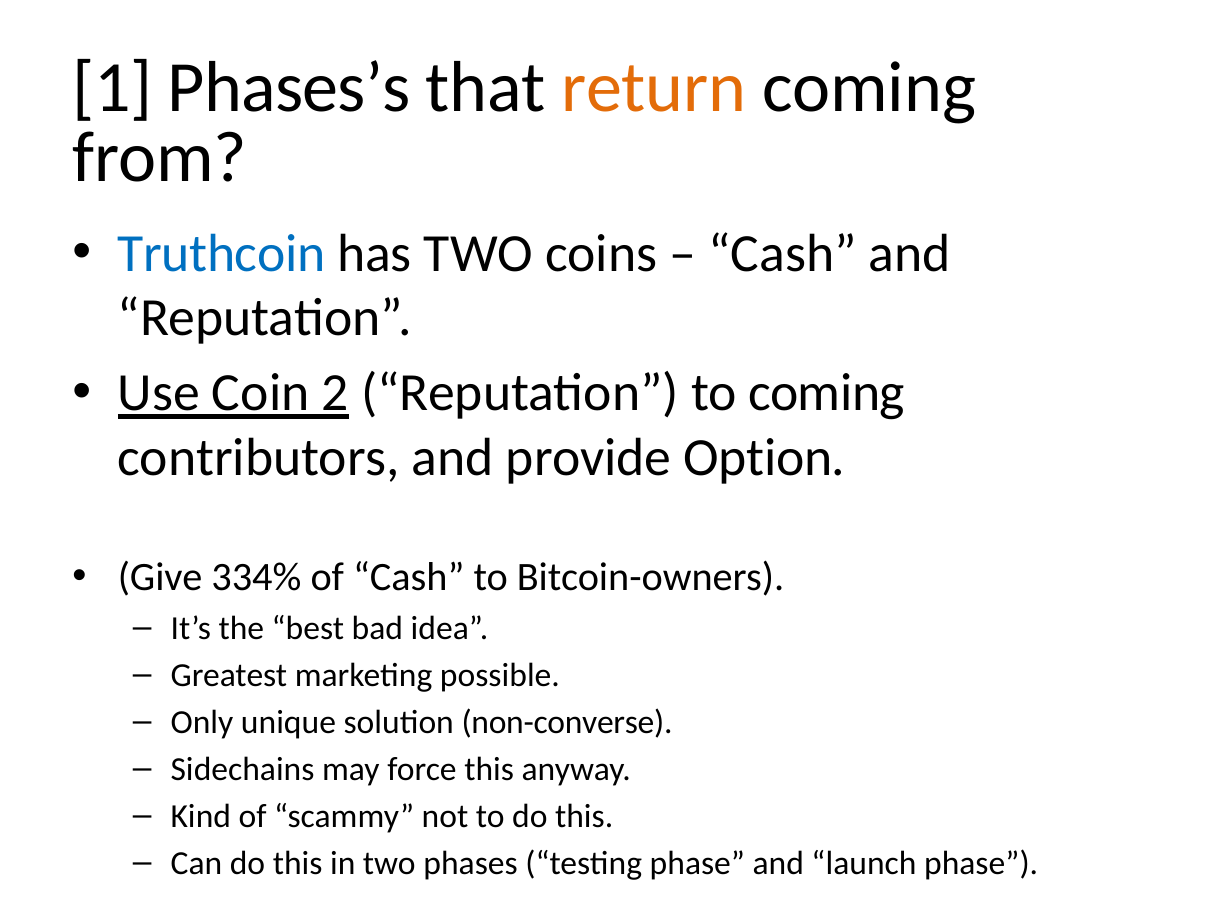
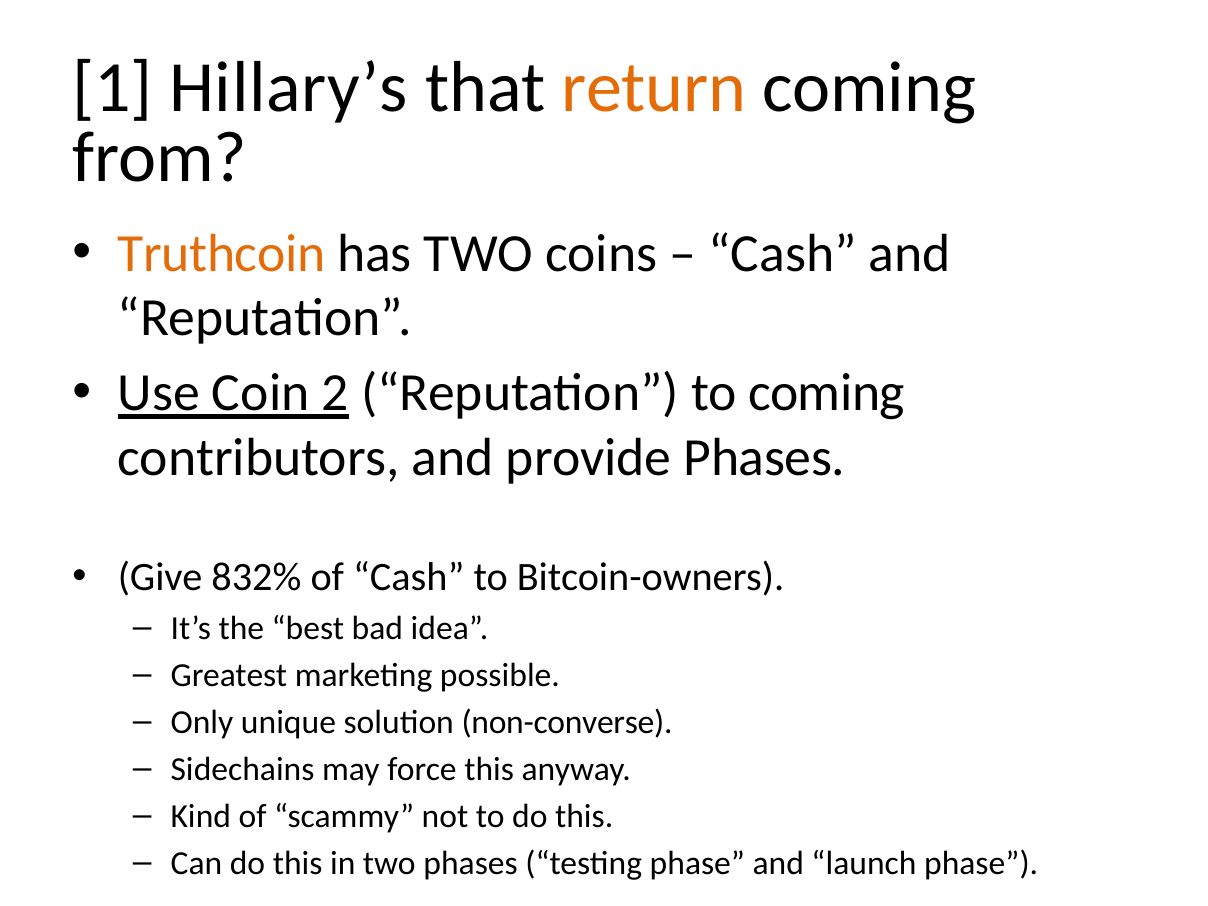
Phases’s: Phases’s -> Hillary’s (289, 88)
Truthcoin colour: blue -> orange (221, 253)
provide Option: Option -> Phases (765, 458)
334%: 334% -> 832% (256, 578)
